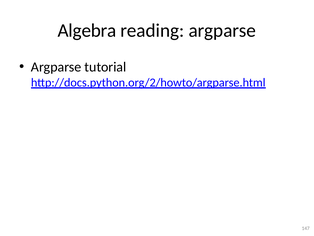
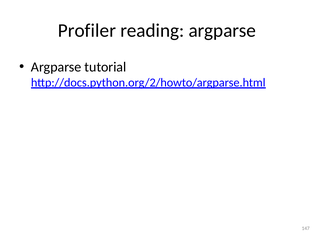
Algebra: Algebra -> Profiler (87, 30)
